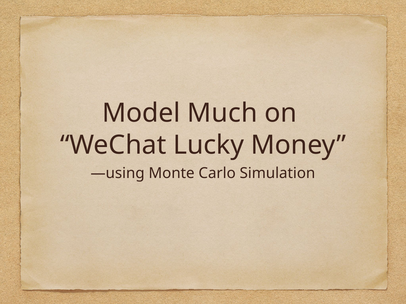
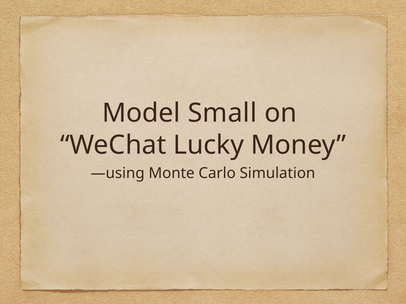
Much: Much -> Small (222, 113)
